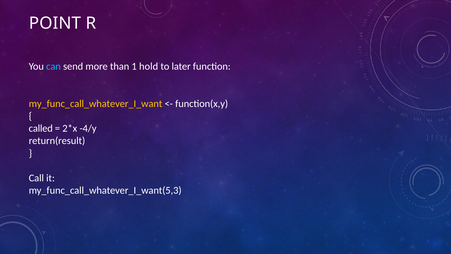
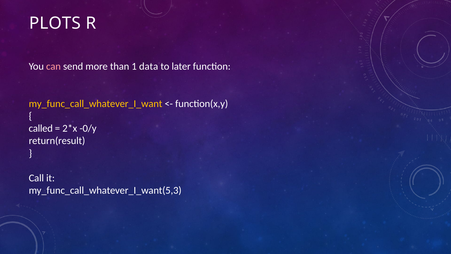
POINT: POINT -> PLOTS (55, 23)
can colour: light blue -> pink (53, 66)
hold: hold -> data (149, 66)
-4/y: -4/y -> -0/y (88, 128)
